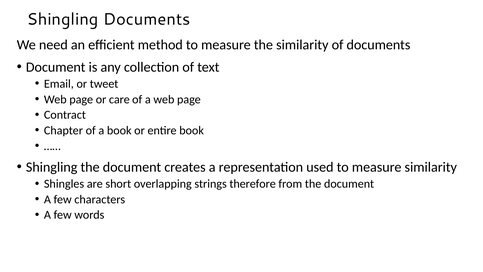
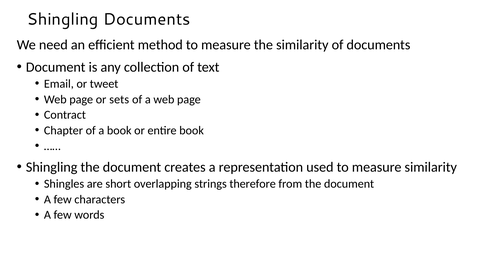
care: care -> sets (119, 99)
